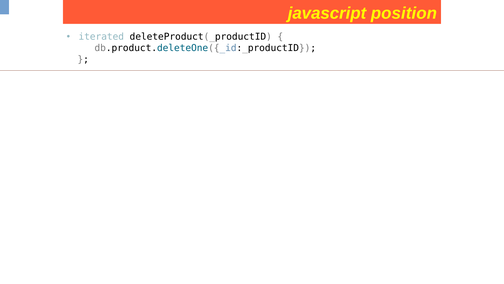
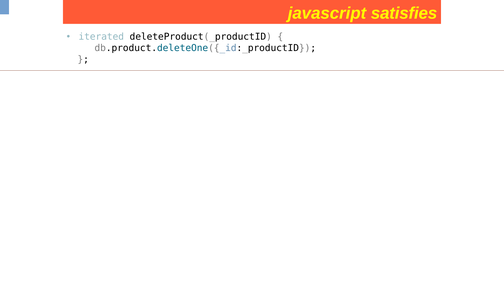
position: position -> satisfies (404, 13)
